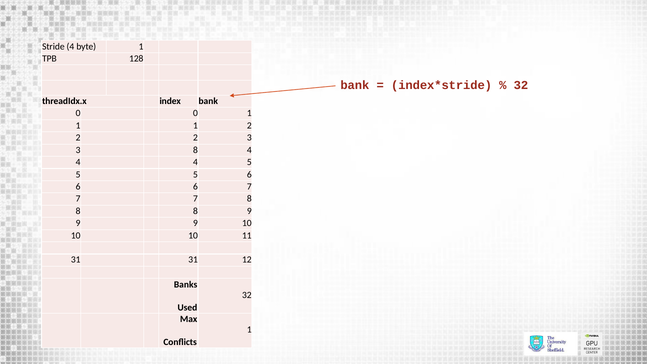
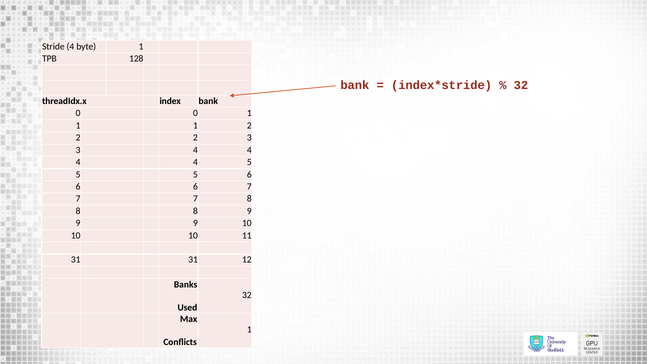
3 8: 8 -> 4 (195, 150)
